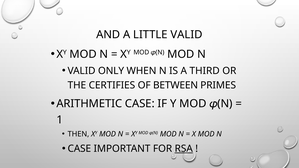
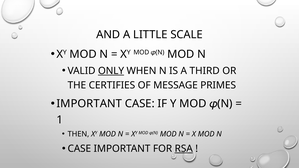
LITTLE VALID: VALID -> SCALE (187, 35)
ONLY underline: none -> present (111, 71)
BETWEEN: BETWEEN -> MESSAGE (176, 85)
ARITHMETIC: ARITHMETIC -> IMPORTANT (89, 104)
